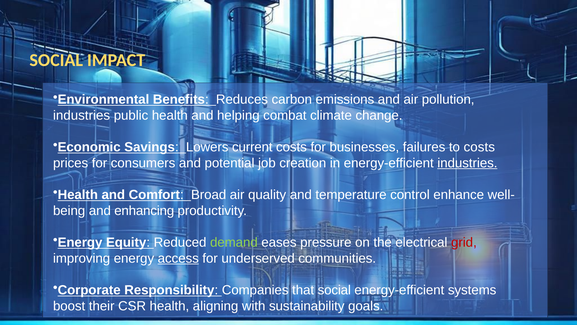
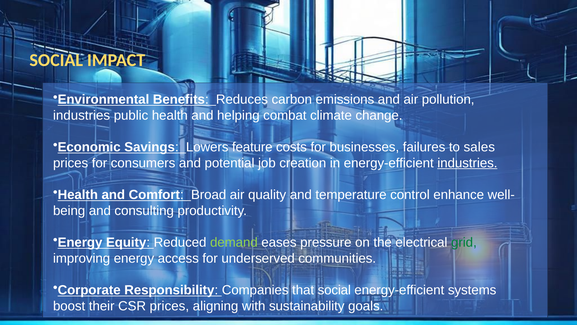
current: current -> feature (252, 147)
to costs: costs -> sales (479, 147)
enhancing: enhancing -> consulting (144, 210)
grid colour: red -> green (464, 242)
access underline: present -> none (178, 258)
CSR health: health -> prices (169, 306)
